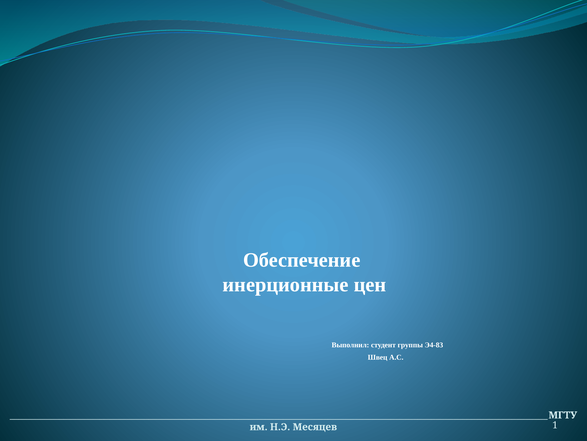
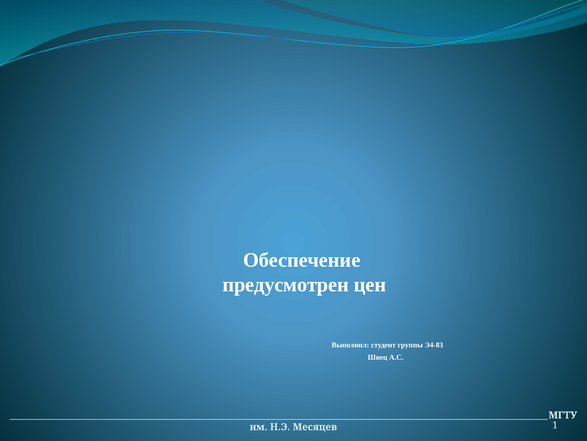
инерционные: инерционные -> предусмотрен (286, 284)
